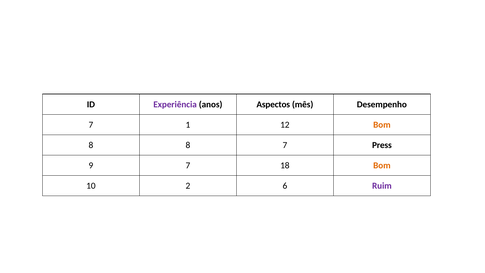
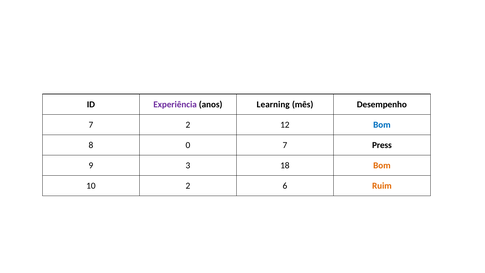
Aspectos: Aspectos -> Learning (273, 104)
7 1: 1 -> 2 (188, 125)
Bom colour: orange -> blue (382, 125)
8 8: 8 -> 0 (188, 145)
9 7: 7 -> 3 (188, 165)
Ruim colour: purple -> orange (382, 186)
